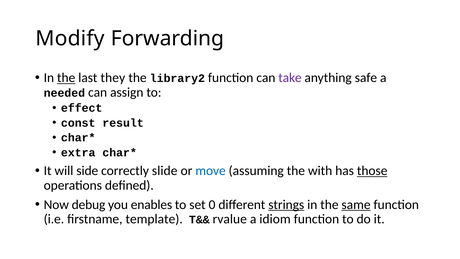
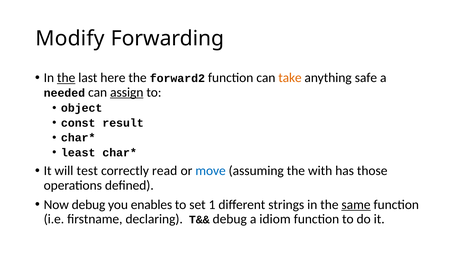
they: they -> here (113, 78)
library2: library2 -> forward2 (177, 78)
take colour: purple -> orange (290, 78)
assign underline: none -> present (127, 92)
effect: effect -> object (82, 108)
extra: extra -> least (78, 152)
side: side -> test (87, 171)
slide: slide -> read (165, 171)
those underline: present -> none (372, 171)
0: 0 -> 1 (212, 204)
strings underline: present -> none (286, 204)
template: template -> declaring (154, 219)
T&& rvalue: rvalue -> debug (230, 219)
